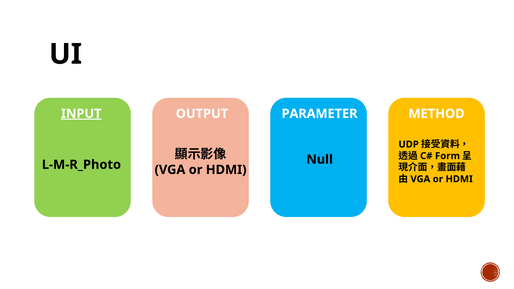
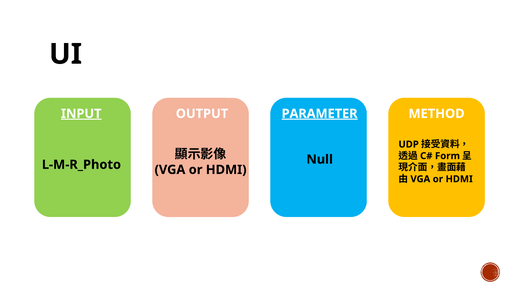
PARAMETER underline: none -> present (320, 114)
